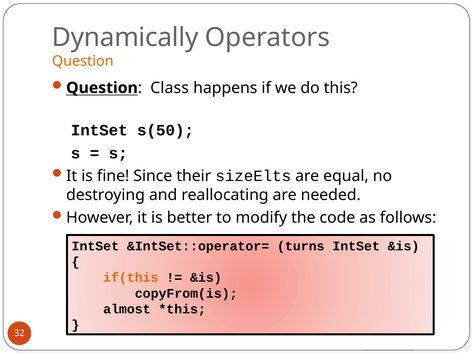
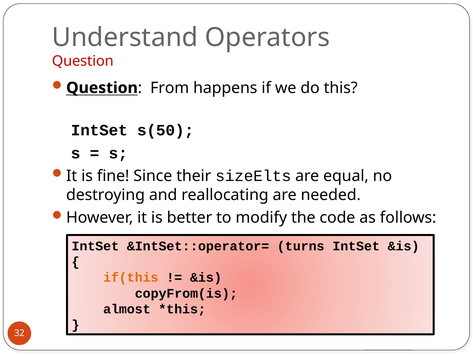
Dynamically: Dynamically -> Understand (125, 37)
Question colour: orange -> red (83, 61)
Class: Class -> From (170, 88)
